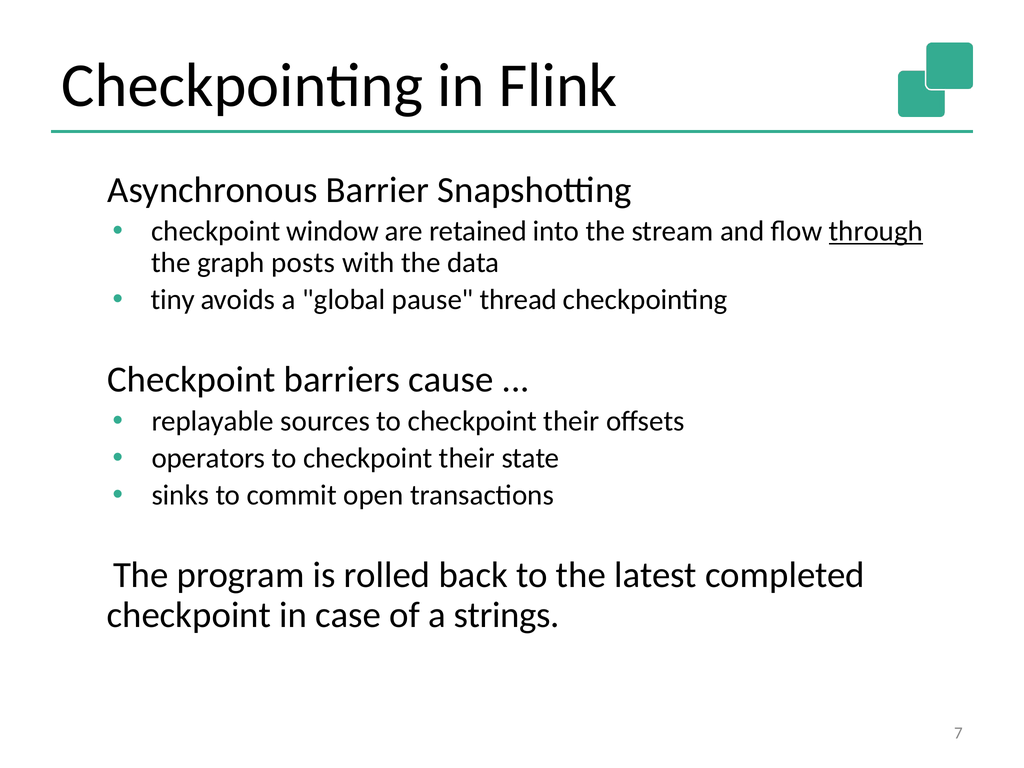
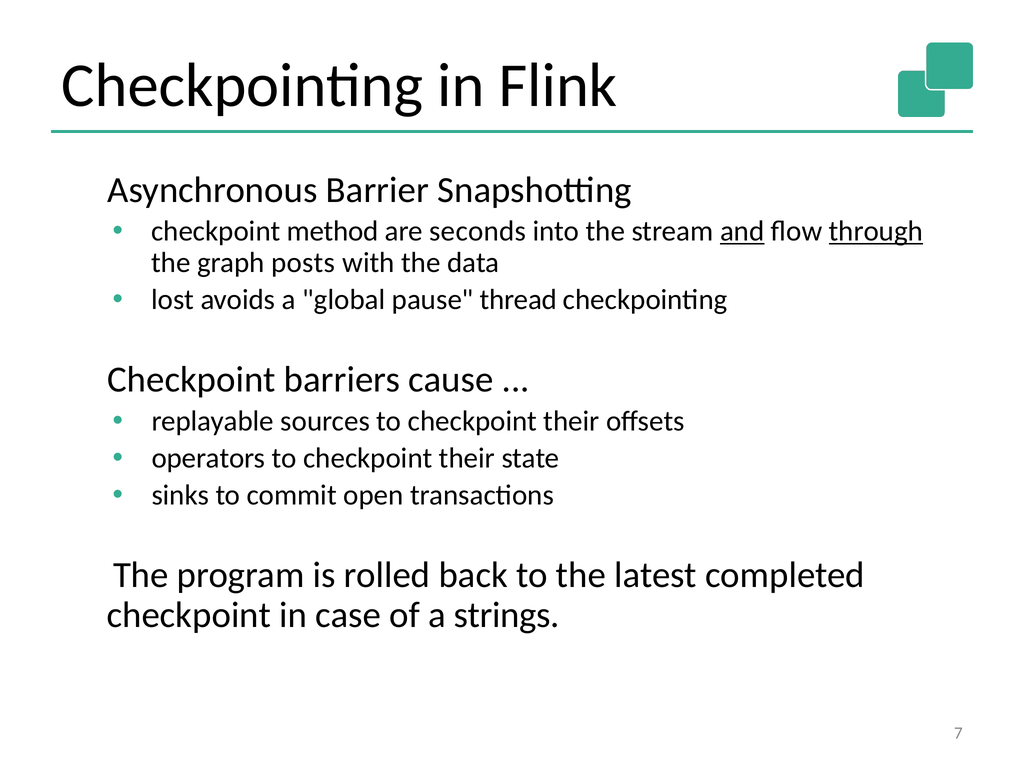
window: window -> method (333, 231)
retained: retained -> seconds (478, 231)
and underline: none -> present (742, 231)
tiny: tiny -> lost (173, 300)
